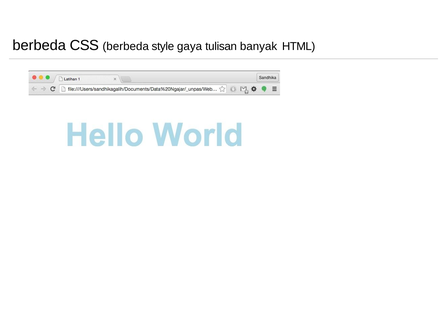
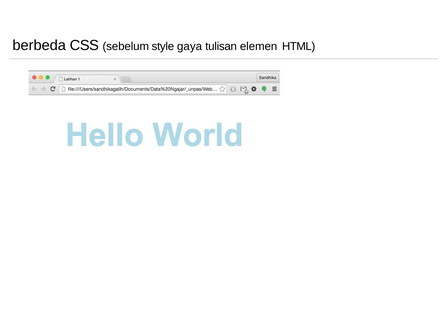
CSS berbeda: berbeda -> sebelum (126, 46)
banyak: banyak -> elemen (259, 46)
